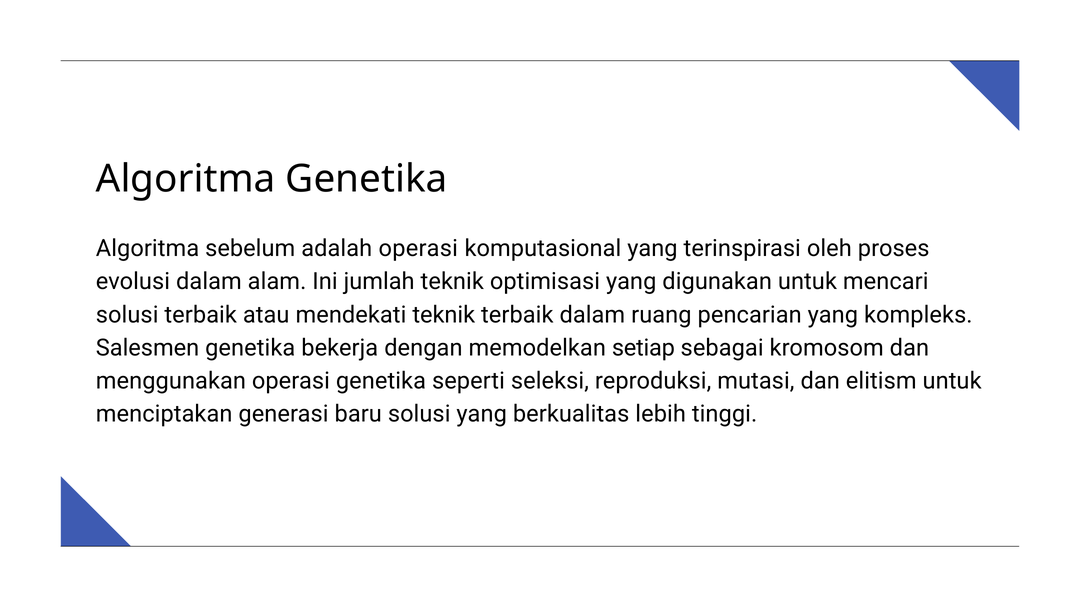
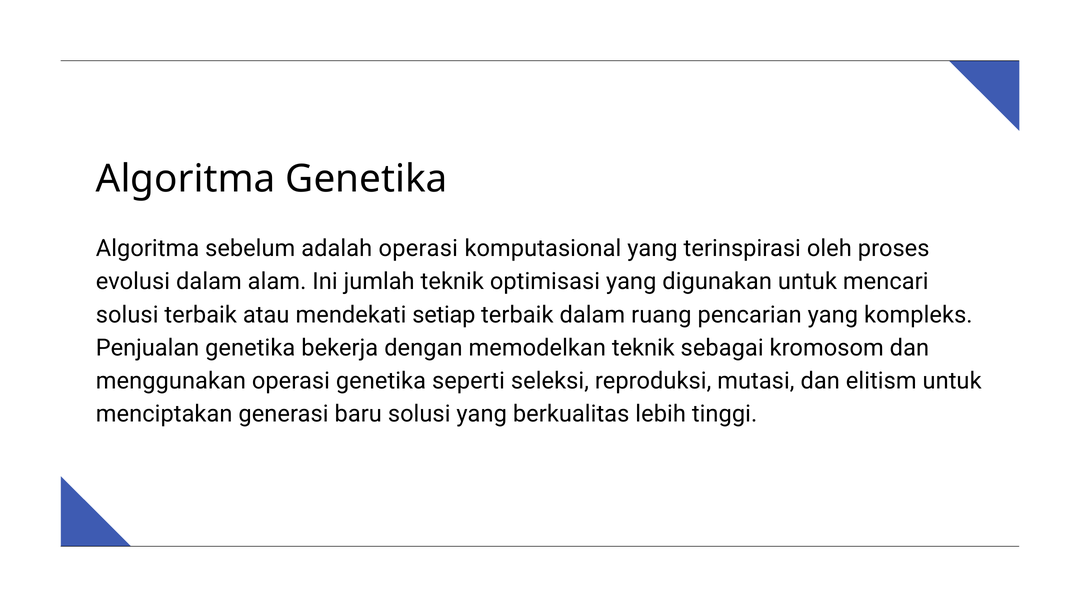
mendekati teknik: teknik -> setiap (444, 315)
Salesmen: Salesmen -> Penjualan (148, 348)
memodelkan setiap: setiap -> teknik (643, 348)
